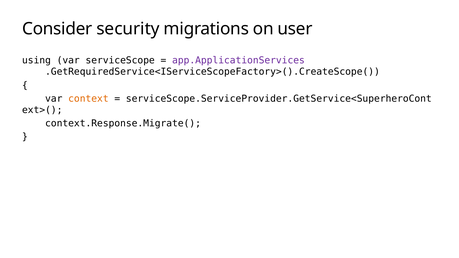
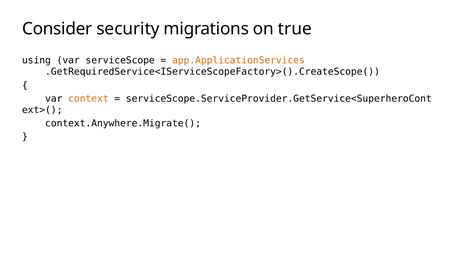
user: user -> true (295, 29)
app.ApplicationServices colour: purple -> orange (238, 60)
context.Response.Migrate(: context.Response.Migrate( -> context.Anywhere.Migrate( (123, 124)
